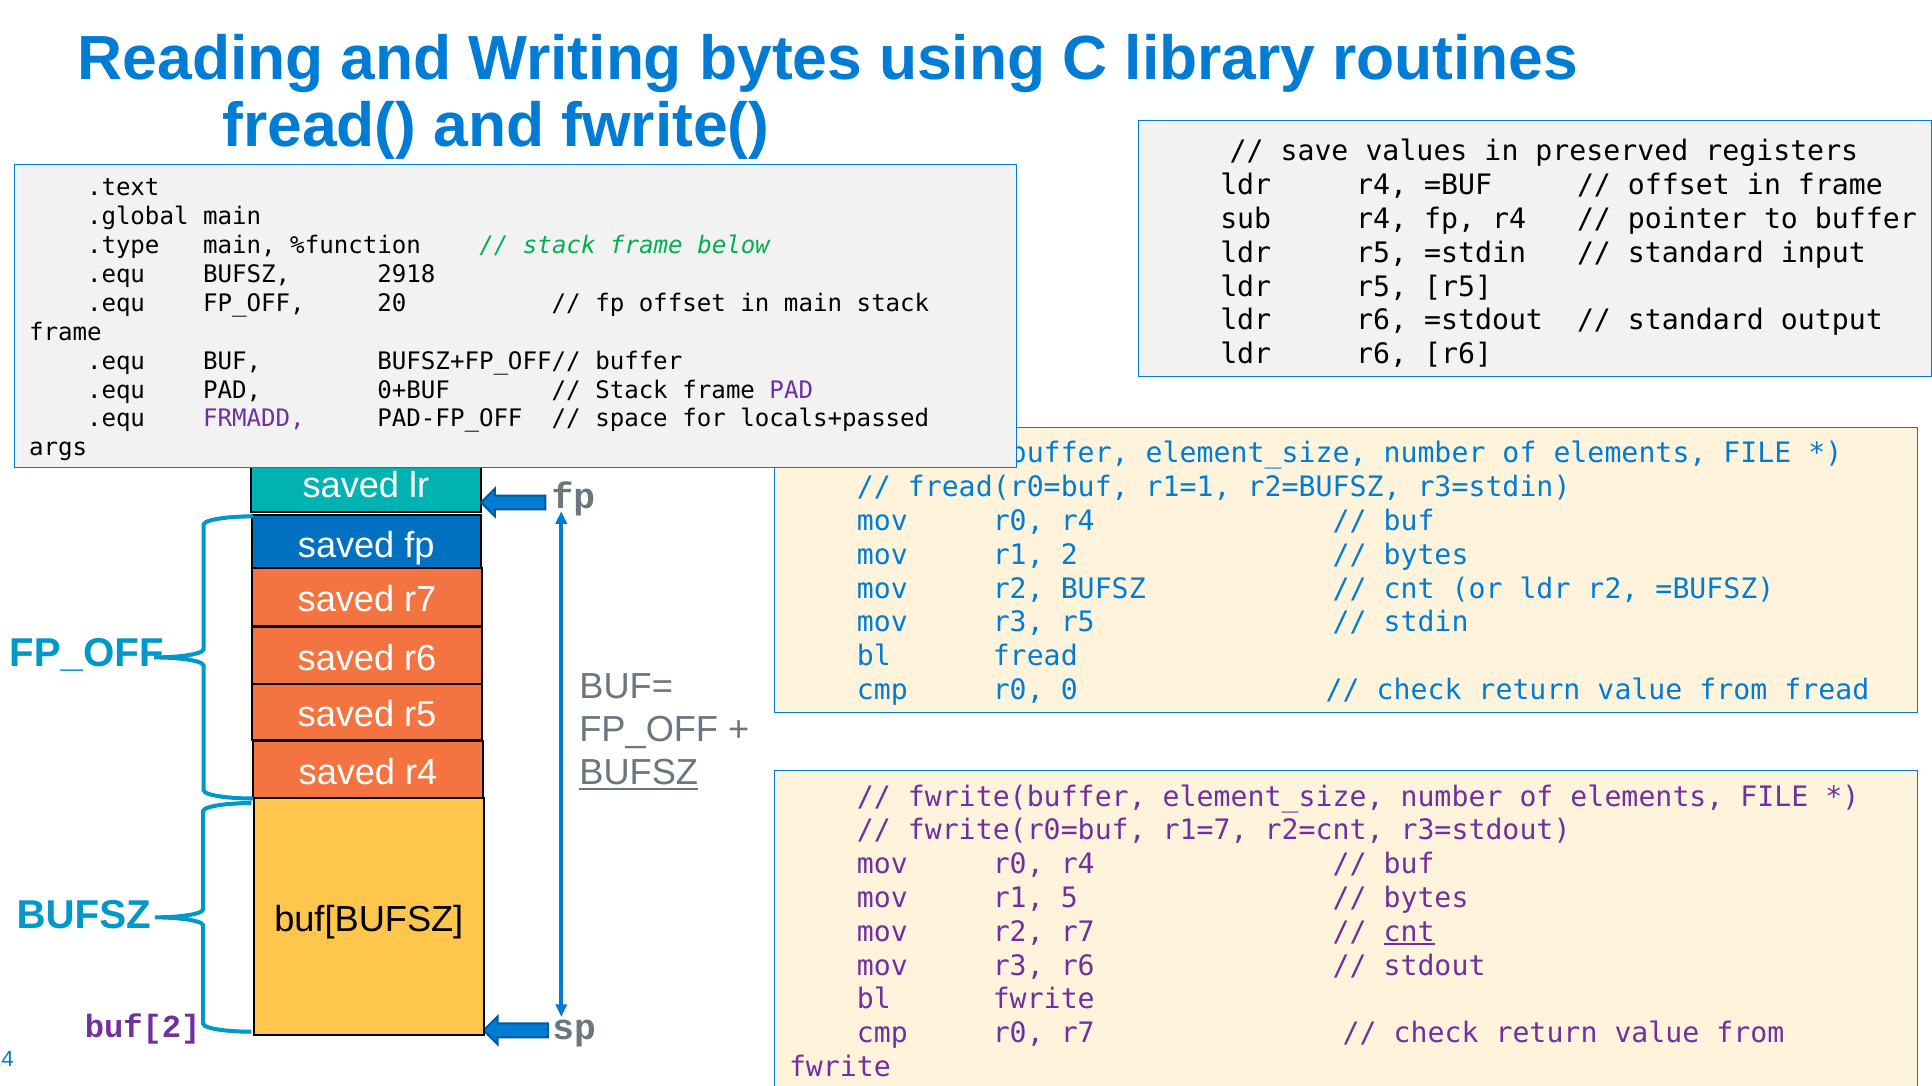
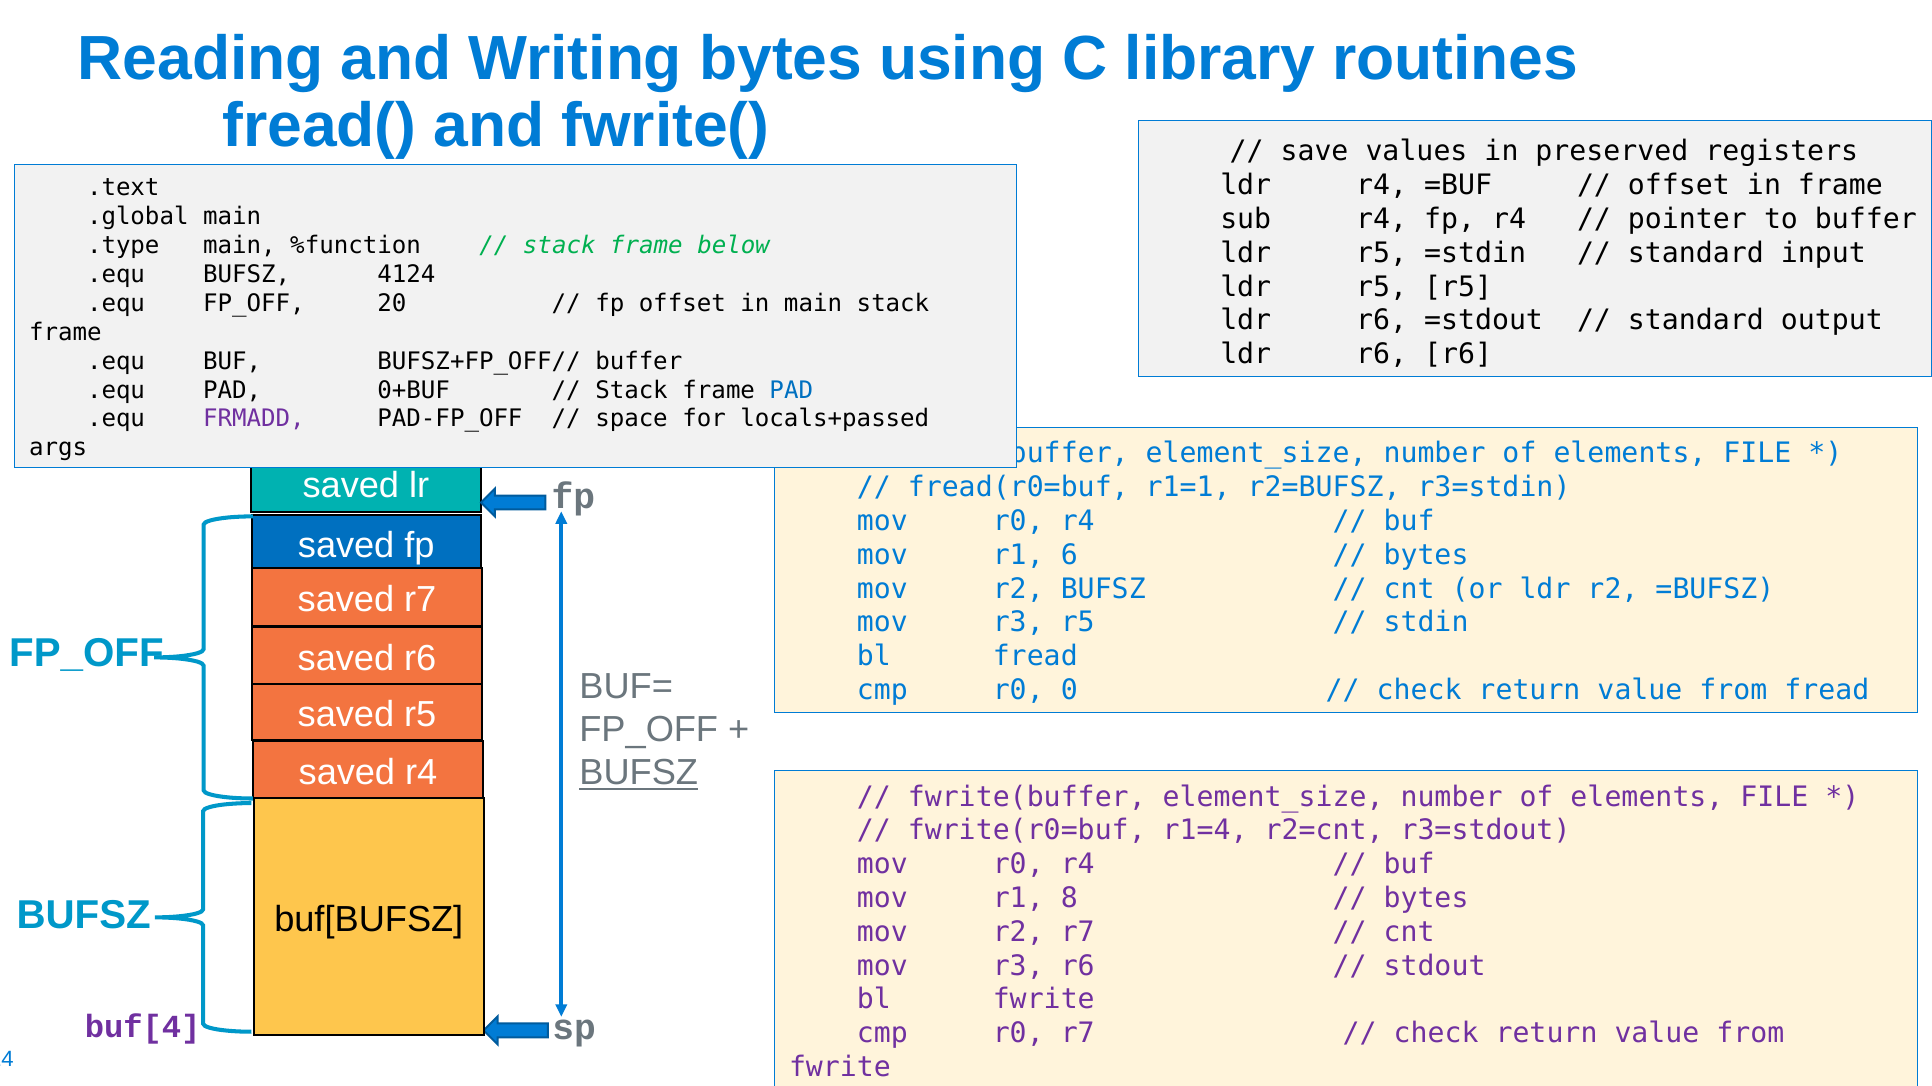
2918: 2918 -> 4124 (406, 274)
PAD colour: purple -> blue (791, 390)
2: 2 -> 6 (1069, 555)
r1=7: r1=7 -> r1=4 (1205, 831)
5: 5 -> 8 (1069, 899)
cnt underline: present -> none (1409, 933)
buf[2: buf[2 -> buf[4 (143, 1027)
